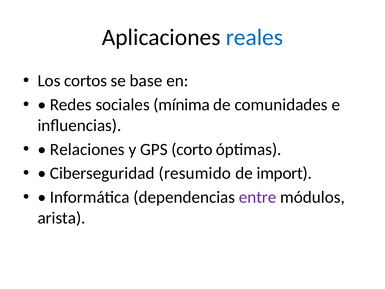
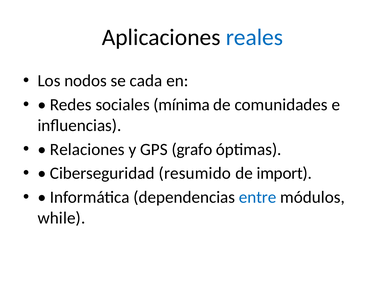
cortos: cortos -> nodos (86, 81)
base: base -> cada (146, 81)
corto: corto -> grafo (192, 149)
entre colour: purple -> blue (258, 197)
arista: arista -> while (61, 218)
